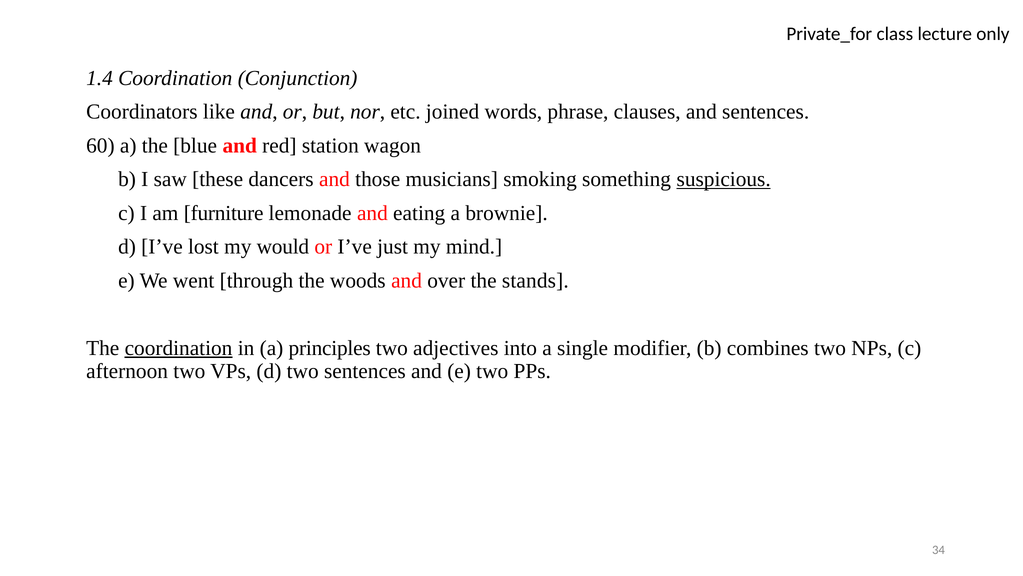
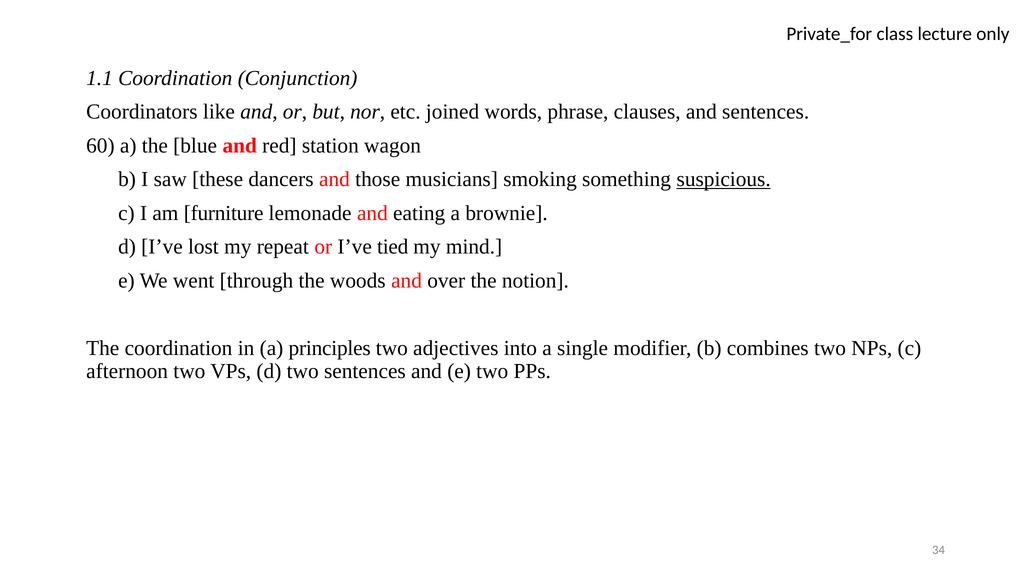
1.4: 1.4 -> 1.1 (100, 78)
would: would -> repeat (283, 247)
just: just -> tied (393, 247)
stands: stands -> notion (535, 280)
coordination underline: present -> none (179, 348)
